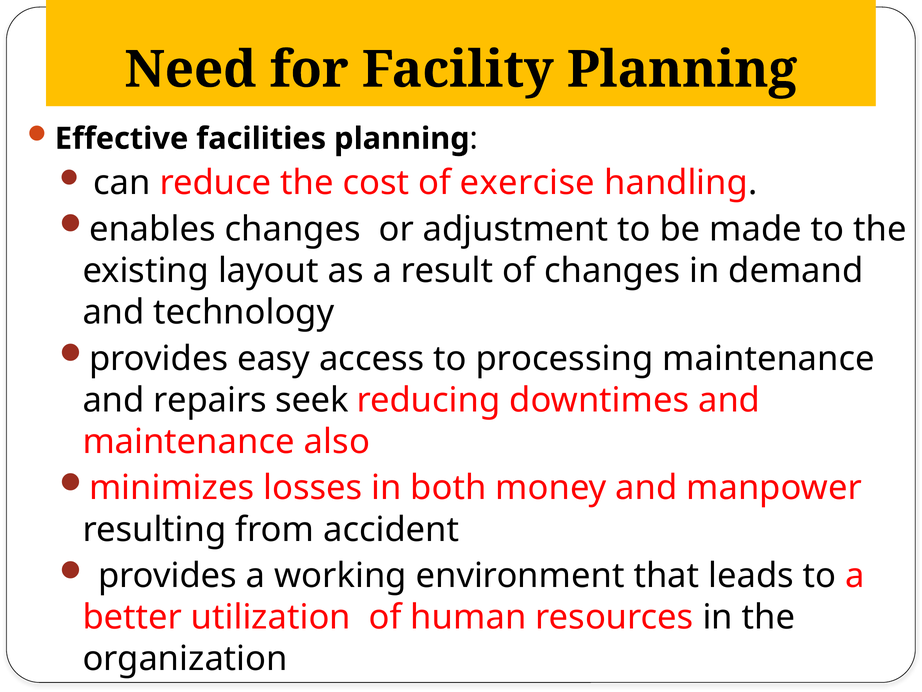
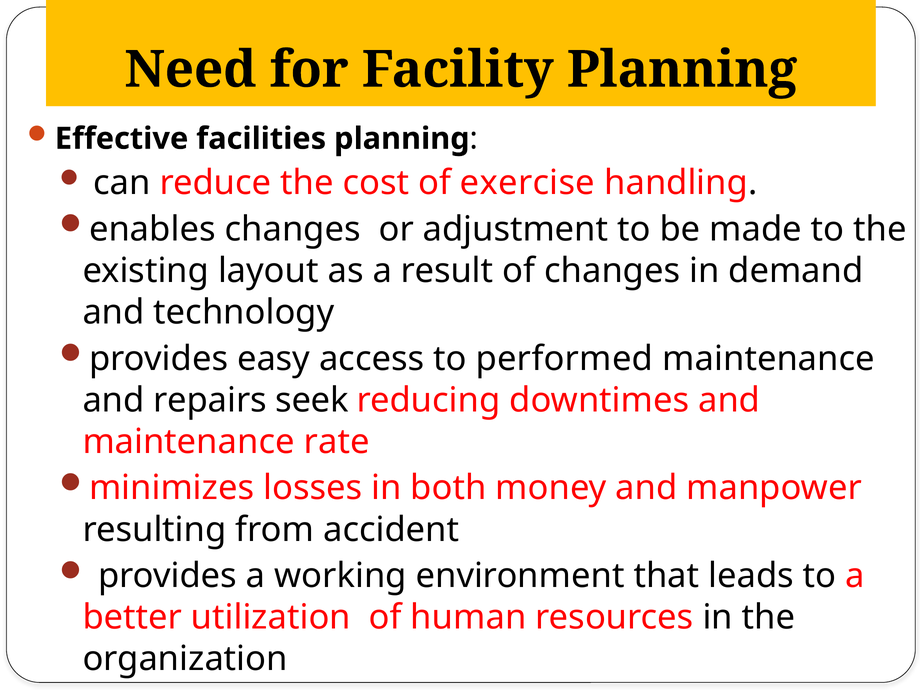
processing: processing -> performed (564, 358)
also: also -> rate (337, 441)
